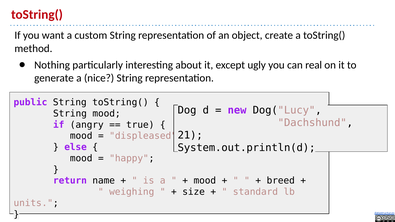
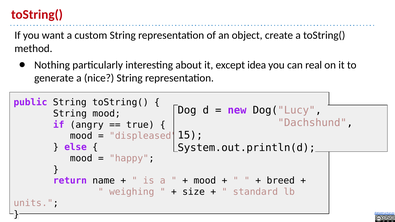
ugly: ugly -> idea (257, 65)
21: 21 -> 15 (190, 135)
